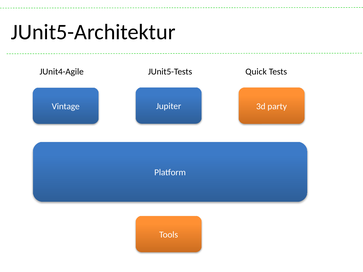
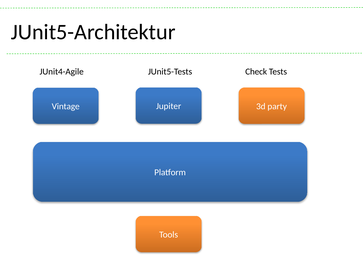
Quick: Quick -> Check (256, 72)
